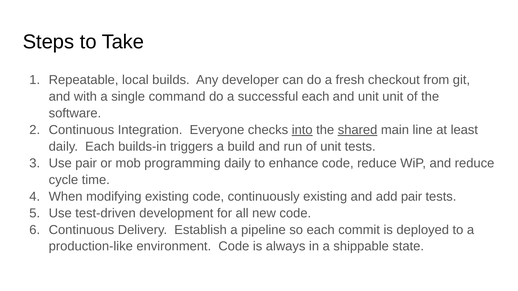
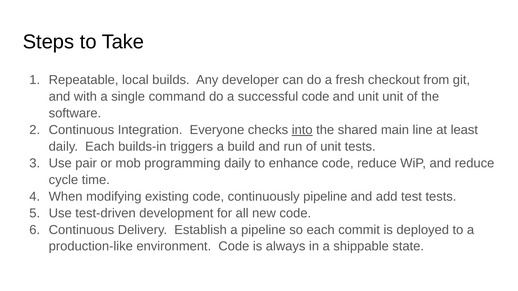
successful each: each -> code (316, 97)
shared underline: present -> none (358, 130)
continuously existing: existing -> pipeline (325, 197)
add pair: pair -> test (411, 197)
